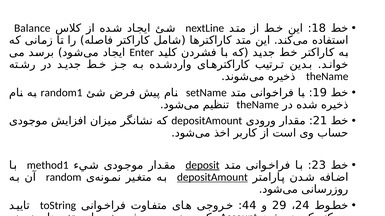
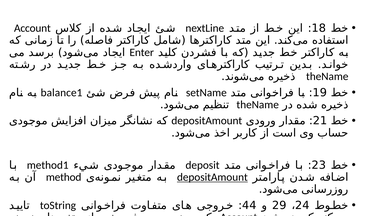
Balance: Balance -> Account (32, 28)
random1: random1 -> balance1 (62, 93)
deposit underline: present -> none (203, 166)
random: random -> method (64, 178)
